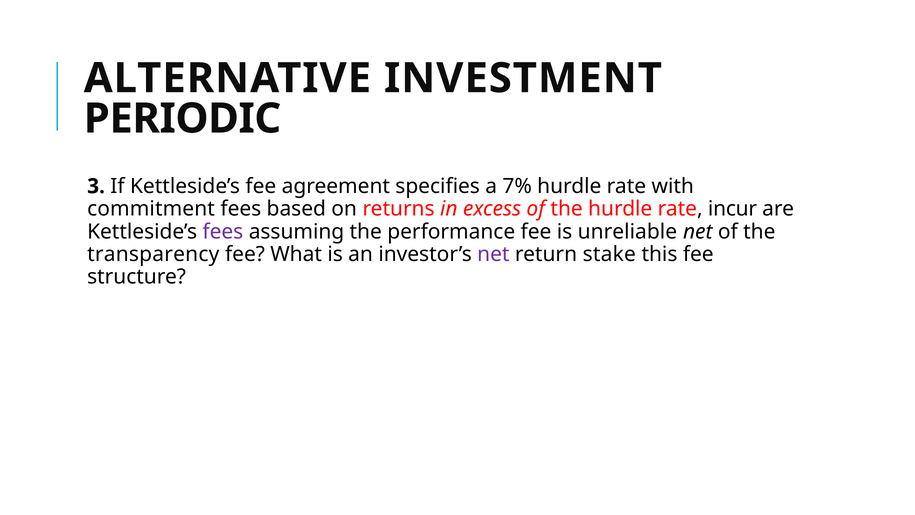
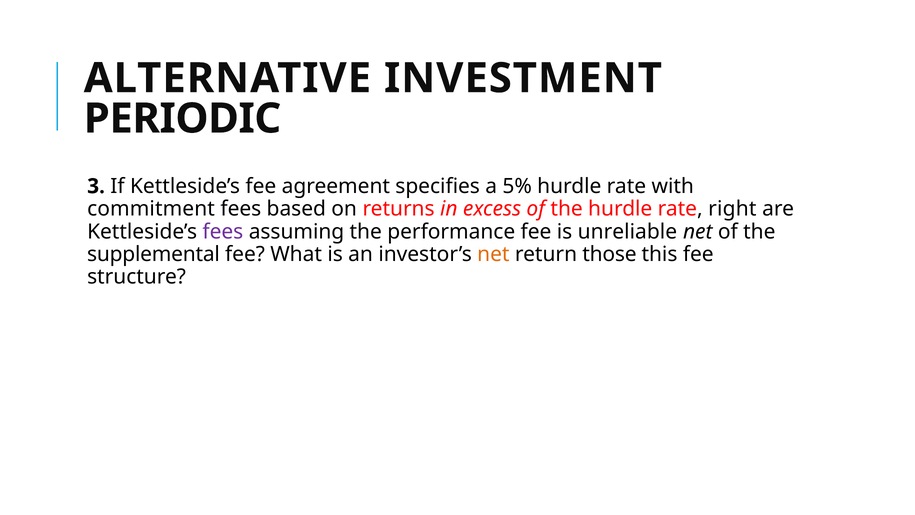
7%: 7% -> 5% (517, 186)
incur: incur -> right (732, 209)
transparency: transparency -> supplemental (153, 254)
net colour: purple -> orange (493, 254)
stake: stake -> those (609, 254)
